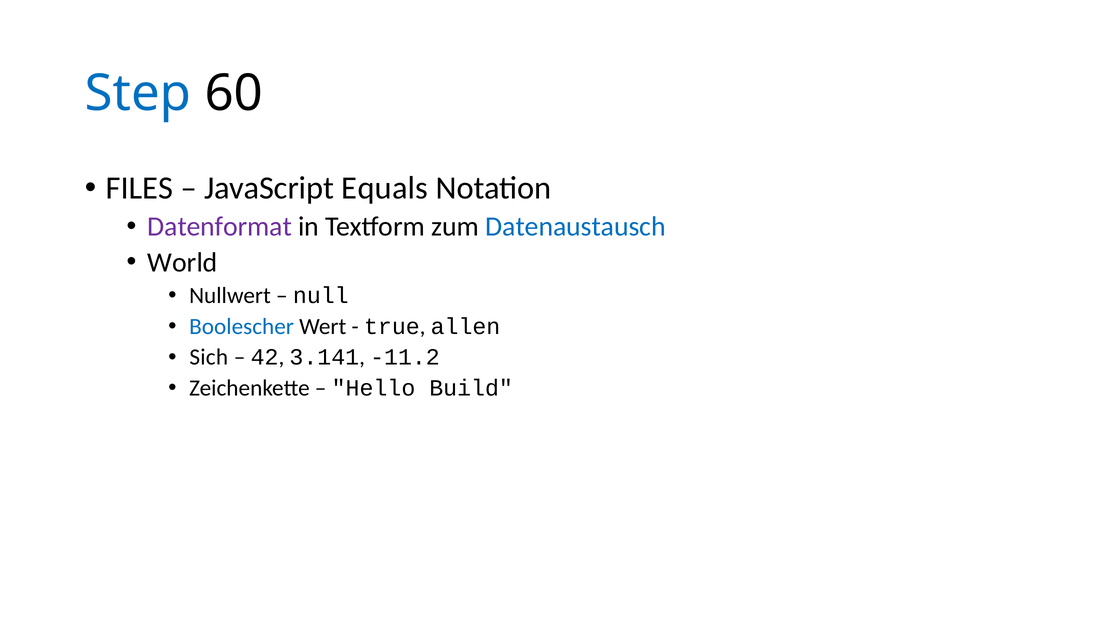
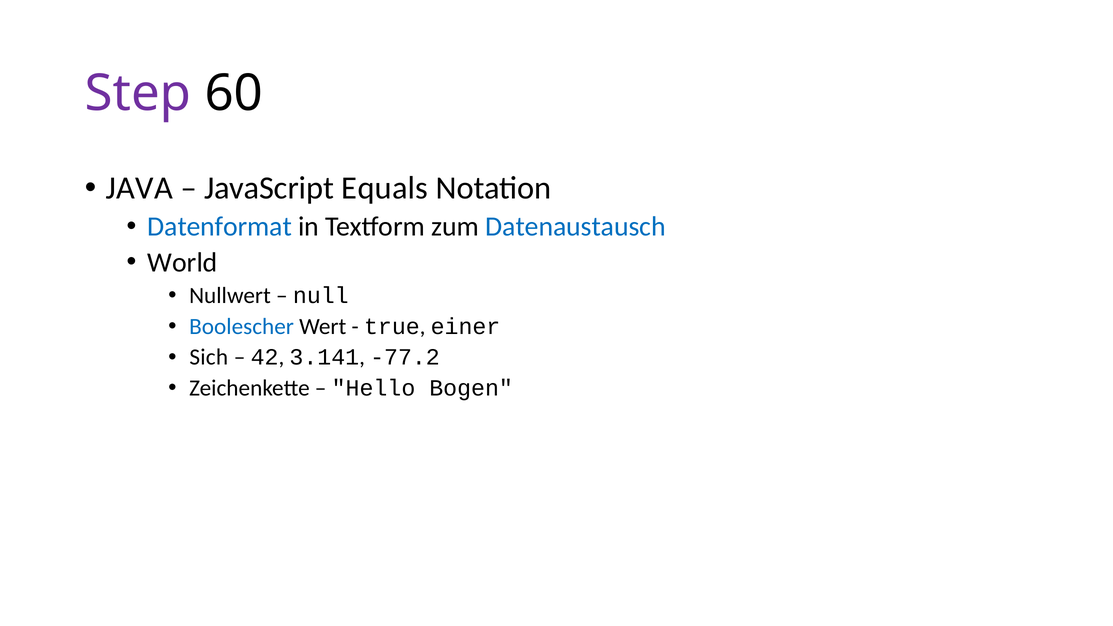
Step colour: blue -> purple (138, 93)
FILES: FILES -> JAVA (139, 188)
Datenformat colour: purple -> blue (220, 227)
allen: allen -> einer (465, 327)
-11.2: -11.2 -> -77.2 (405, 357)
Build: Build -> Bogen (471, 388)
